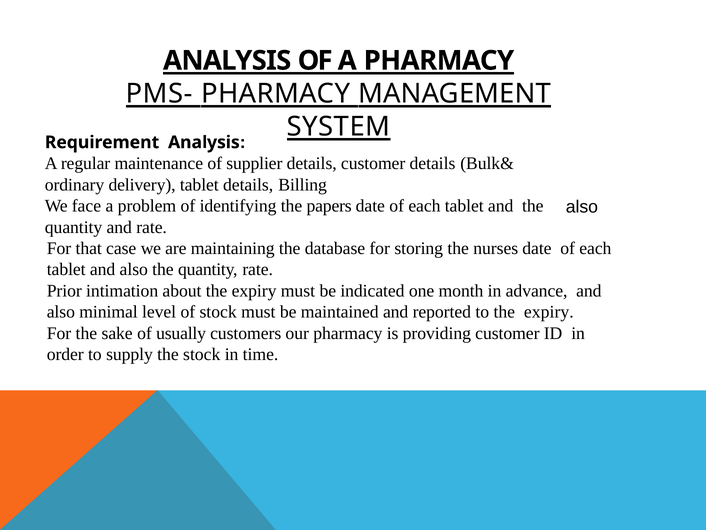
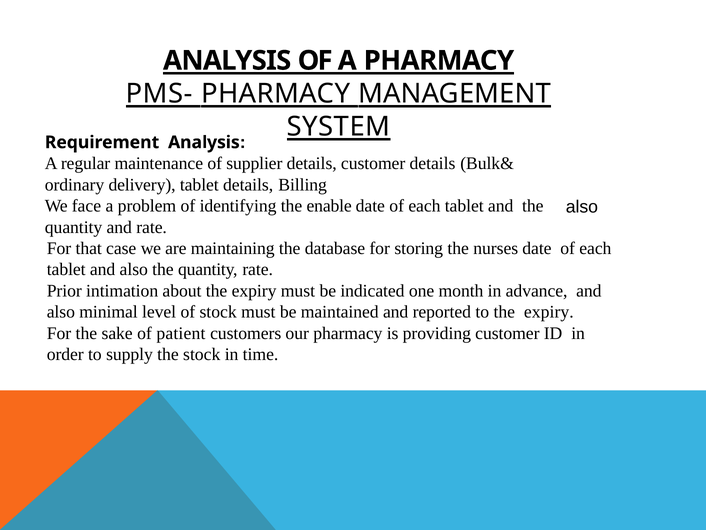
papers: papers -> enable (329, 206)
usually: usually -> patient (181, 333)
